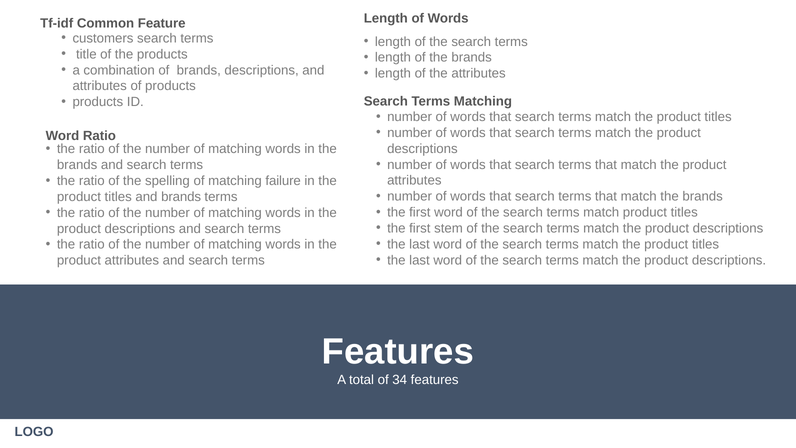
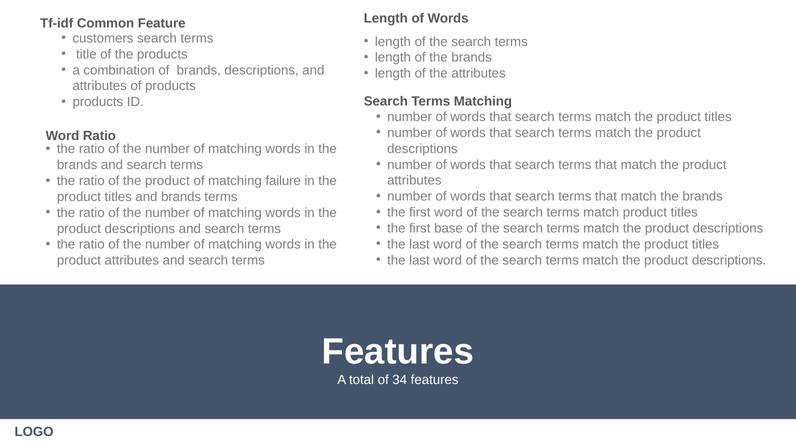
of the spelling: spelling -> product (167, 181)
stem: stem -> base (448, 228)
